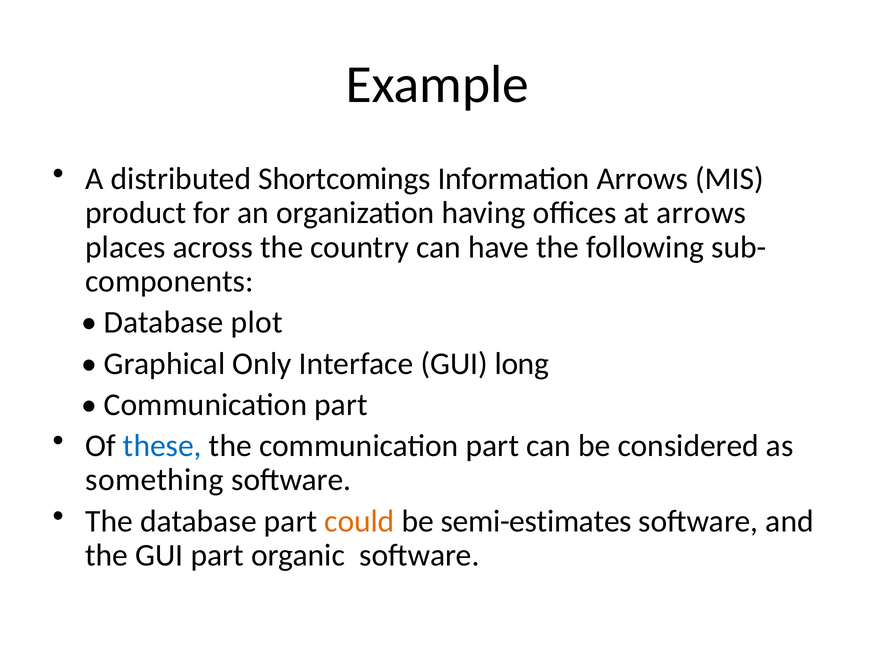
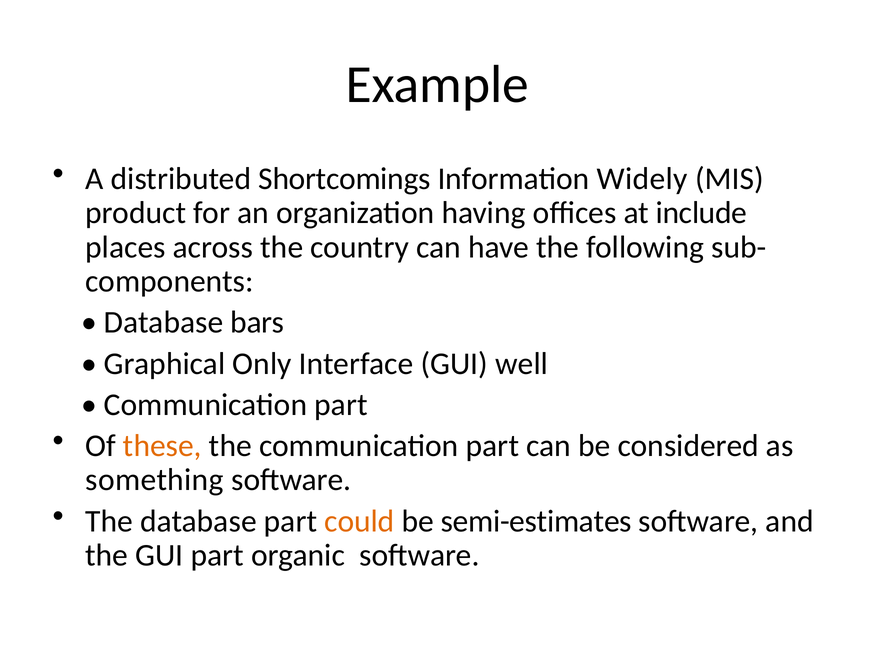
Information Arrows: Arrows -> Widely (642, 179)
at arrows: arrows -> include (701, 213)
plot: plot -> bars (257, 322)
long: long -> well (522, 363)
these colour: blue -> orange (162, 445)
